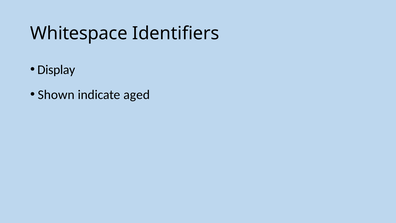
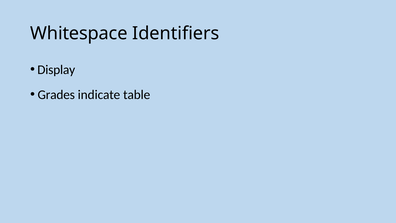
Shown: Shown -> Grades (56, 95)
aged: aged -> table (137, 95)
